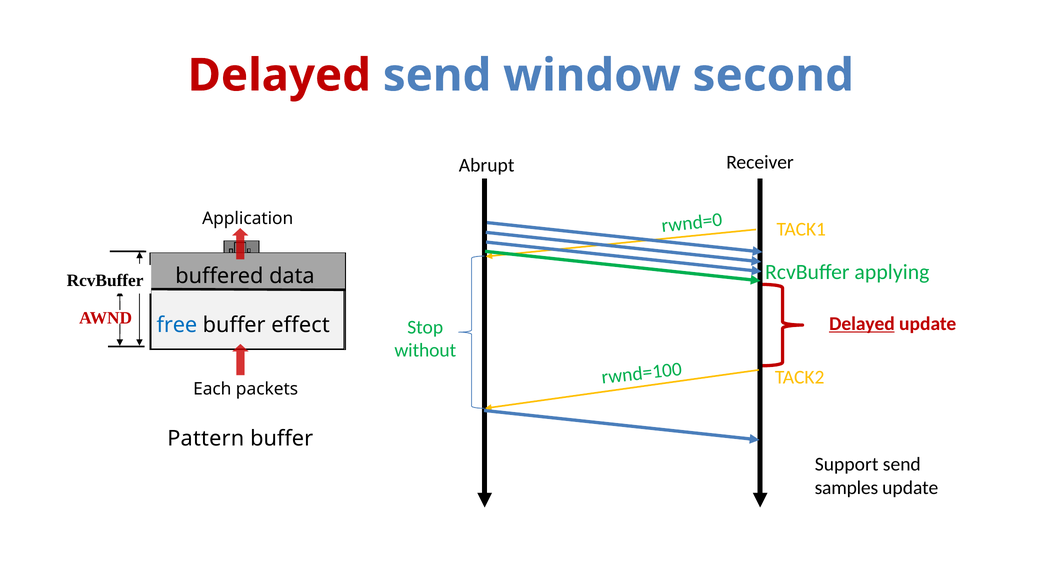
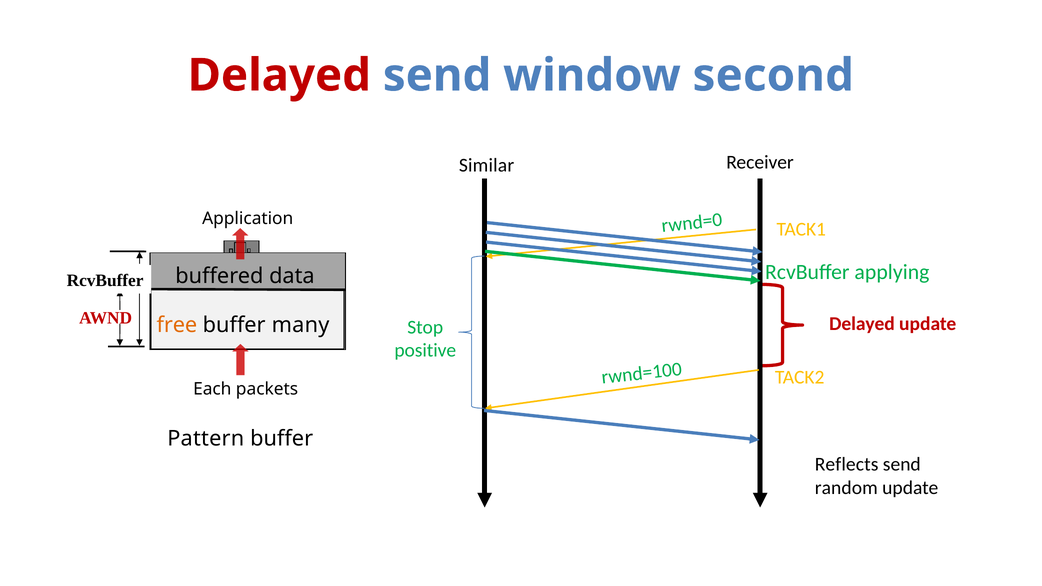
Abrupt: Abrupt -> Similar (487, 165)
Delayed underline: present -> none (862, 324)
free colour: blue -> orange (177, 325)
effect: effect -> many (301, 325)
without: without -> positive (425, 351)
Support: Support -> Reflects (847, 464)
samples: samples -> random (846, 488)
